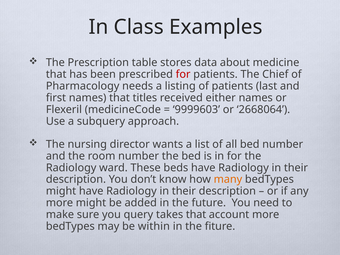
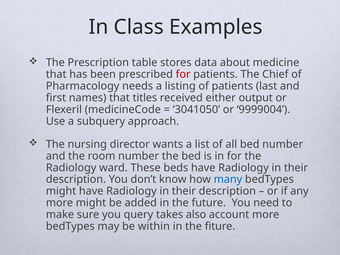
either names: names -> output (256, 98)
9999603: 9999603 -> 3041050 (196, 109)
2668064: 2668064 -> 9999004 (263, 109)
many colour: orange -> blue (228, 179)
takes that: that -> also (196, 215)
